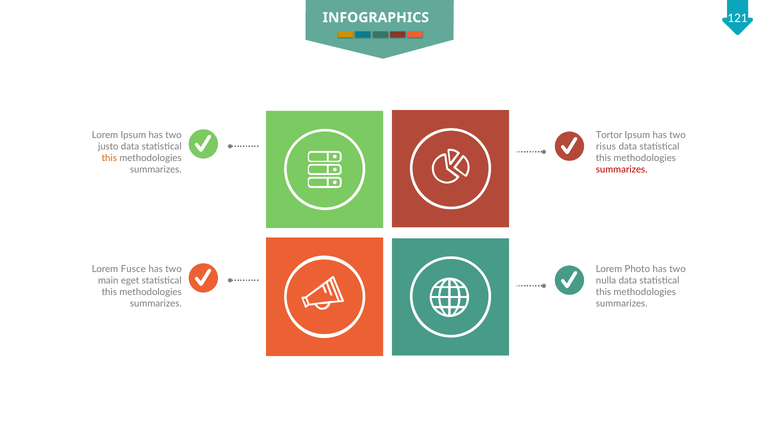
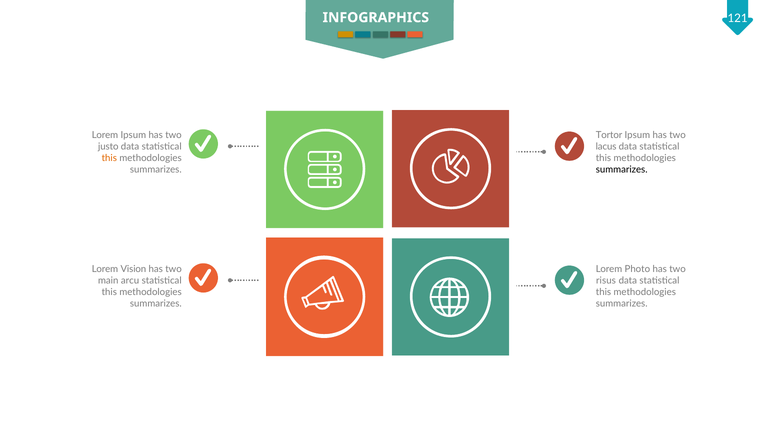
risus: risus -> lacus (606, 147)
summarizes colour: red -> black (622, 170)
Fusce: Fusce -> Vision (133, 269)
eget: eget -> arcu (130, 281)
nulla: nulla -> risus (606, 281)
